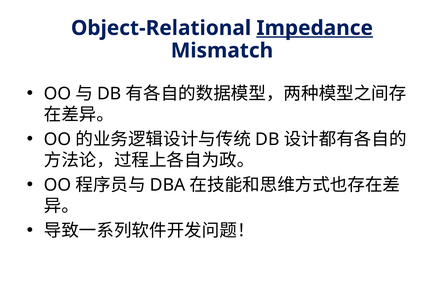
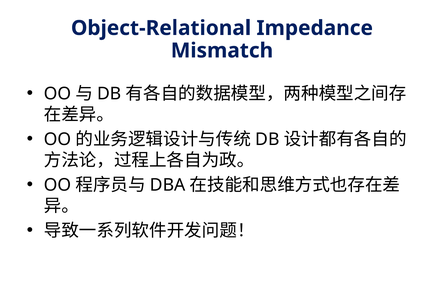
Impedance underline: present -> none (315, 28)
